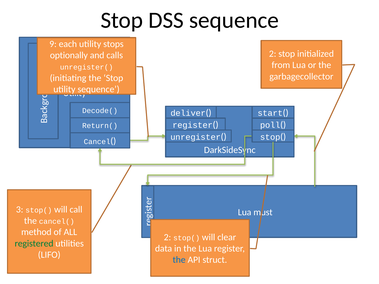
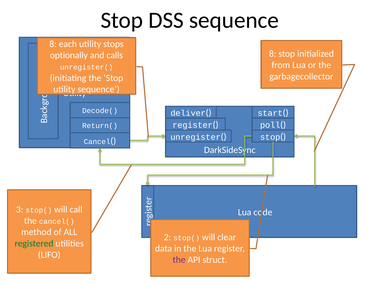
9: 9 -> 8 (53, 44)
2: 2 -> 8 (273, 54)
must: must -> code (263, 212)
the colour: blue -> purple (179, 260)
